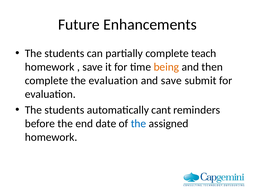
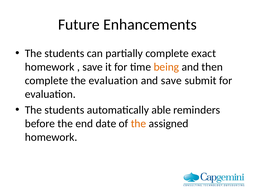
teach: teach -> exact (204, 53)
cant: cant -> able (161, 110)
the colour: blue -> orange (138, 124)
